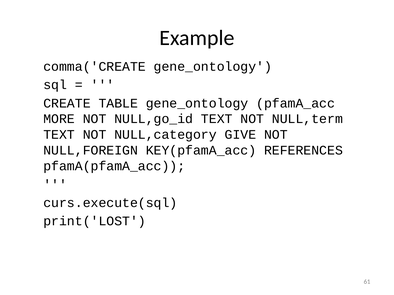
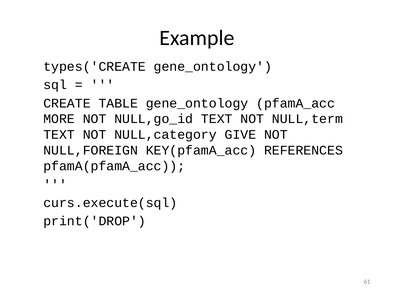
comma('CREATE: comma('CREATE -> types('CREATE (95, 67)
print('LOST: print('LOST -> print('DROP (95, 222)
